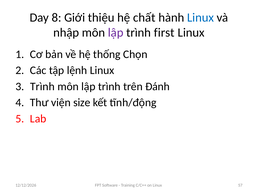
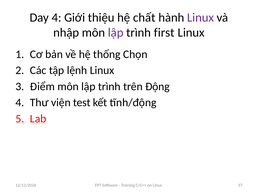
Day 8: 8 -> 4 (57, 17)
Linux colour: blue -> purple (200, 17)
Trình: Trình -> Điểm (42, 86)
Đánh: Đánh -> Động (157, 86)
size: size -> test (82, 102)
